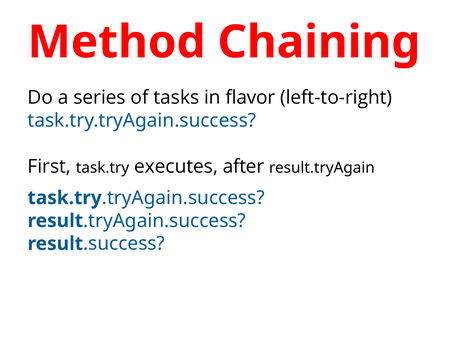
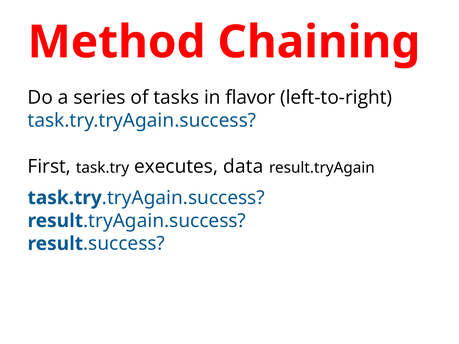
after: after -> data (243, 167)
